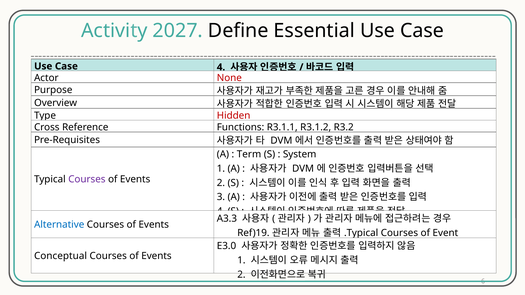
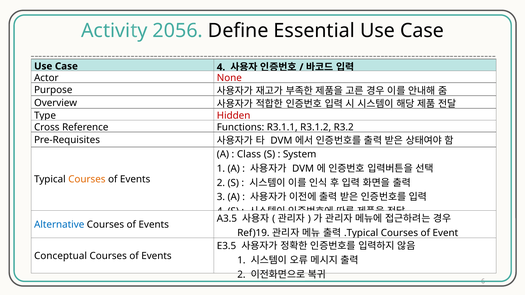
2027: 2027 -> 2056 (178, 31)
Term: Term -> Class (249, 154)
Courses colour: purple -> orange (87, 180)
A3.3: A3.3 -> A3.5 (227, 219)
E3.0: E3.0 -> E3.5 (226, 246)
